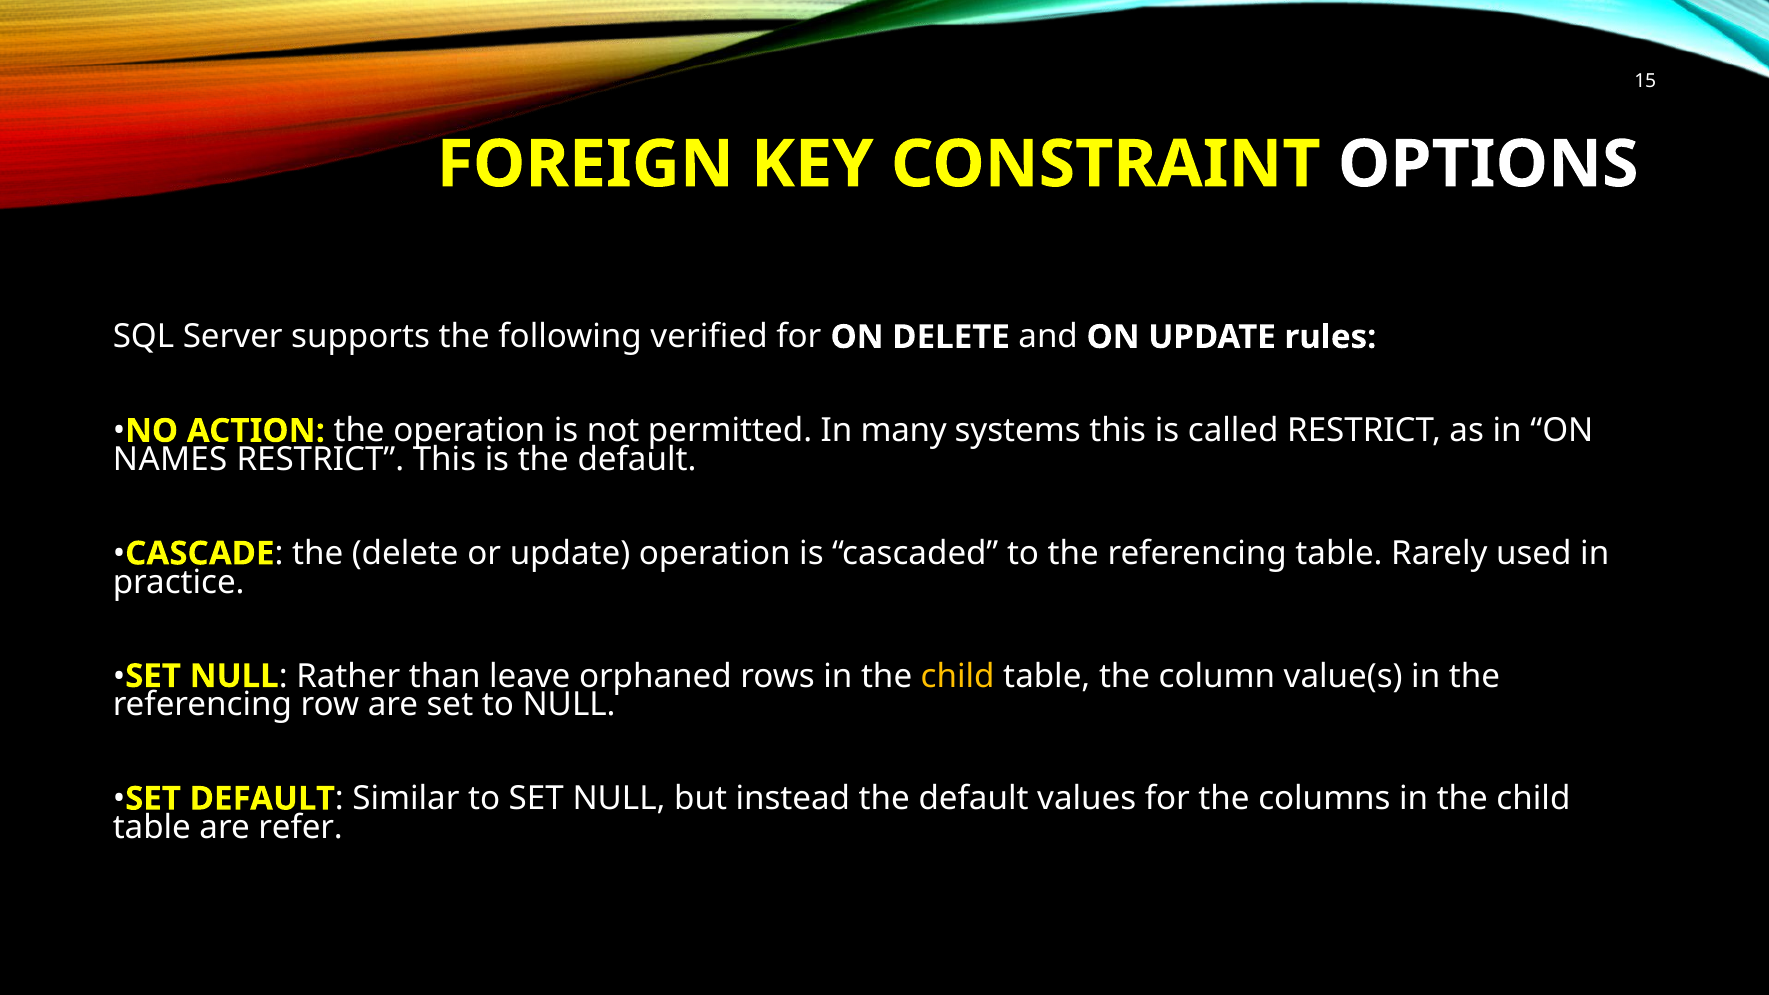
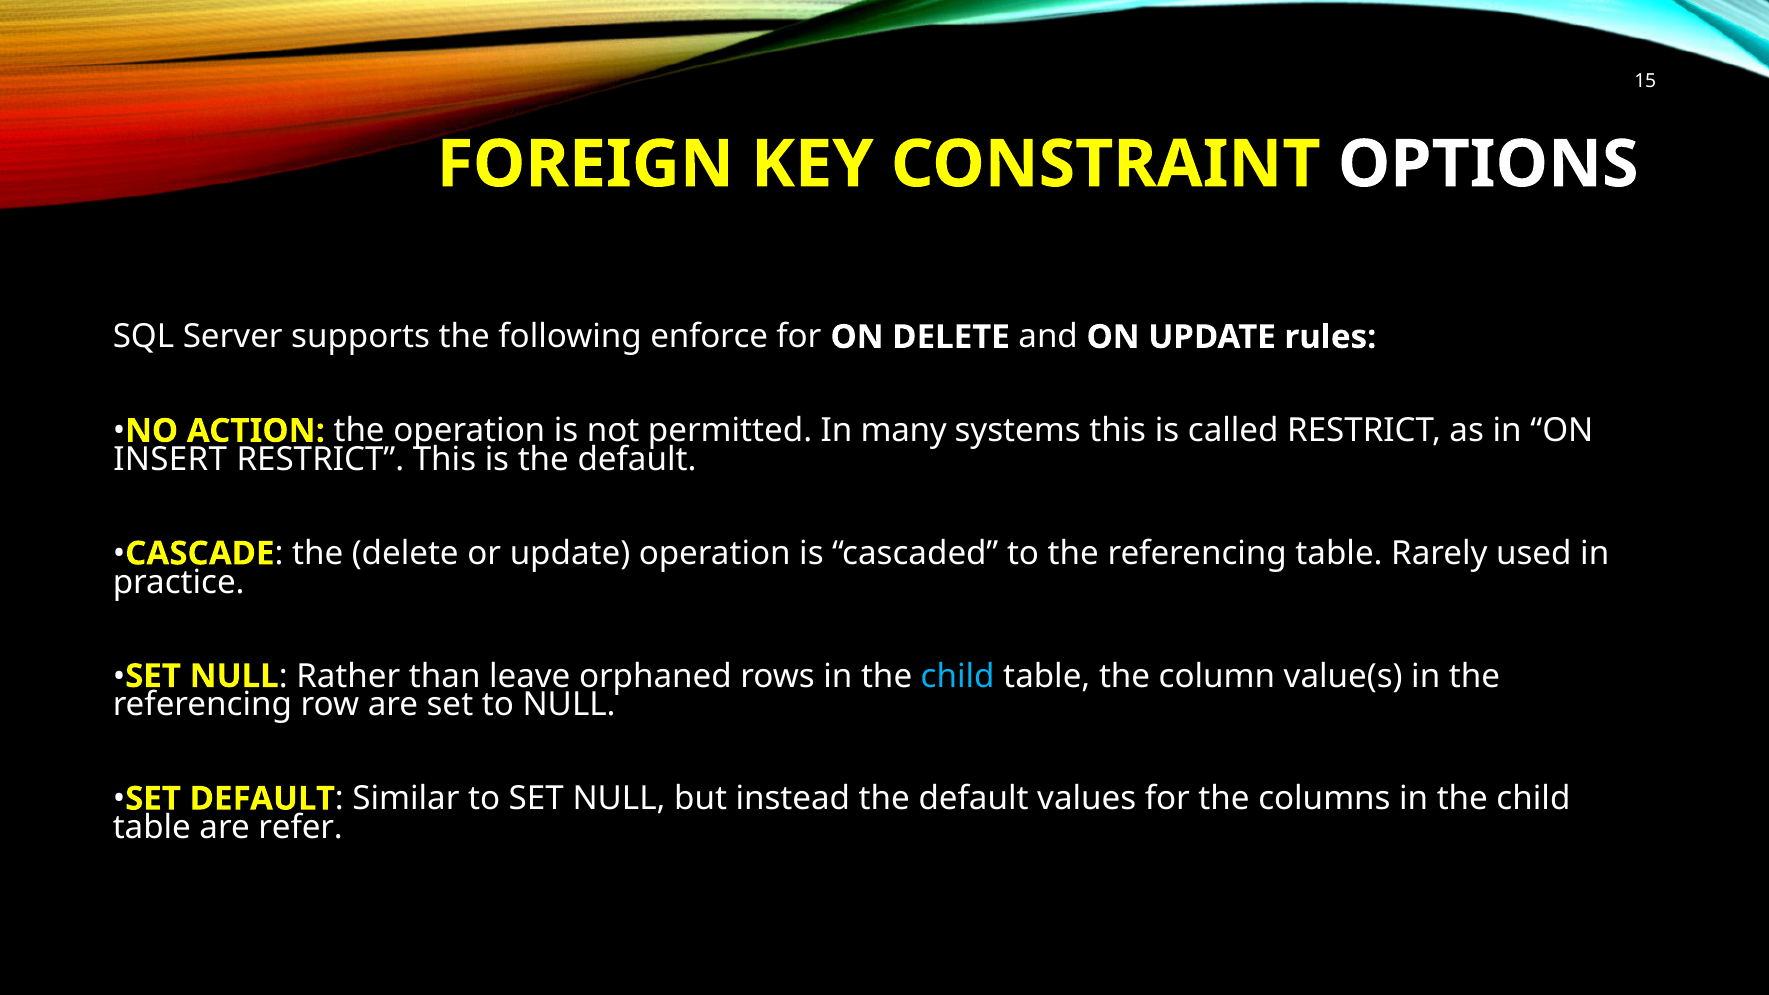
verified: verified -> enforce (709, 337)
NAMES: NAMES -> INSERT (170, 460)
child colour: yellow -> light blue (958, 676)
